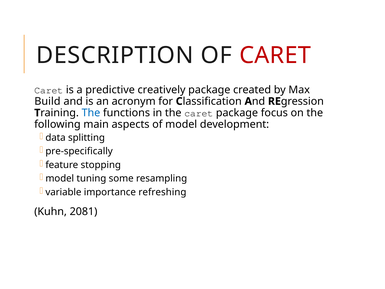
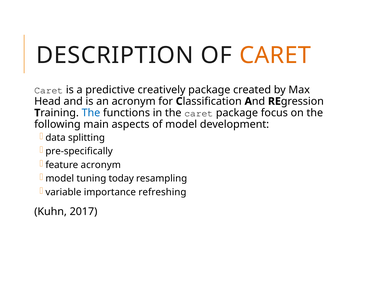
CARET colour: red -> orange (275, 55)
Build: Build -> Head (48, 101)
feature stopping: stopping -> acronym (101, 165)
some: some -> today (121, 178)
2081: 2081 -> 2017 (83, 211)
